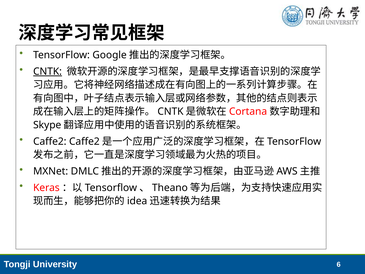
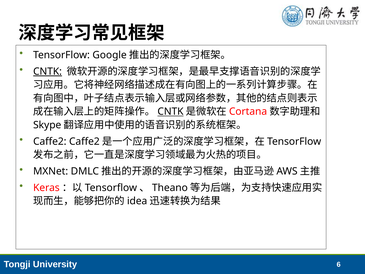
CNTK underline: none -> present (171, 112)
